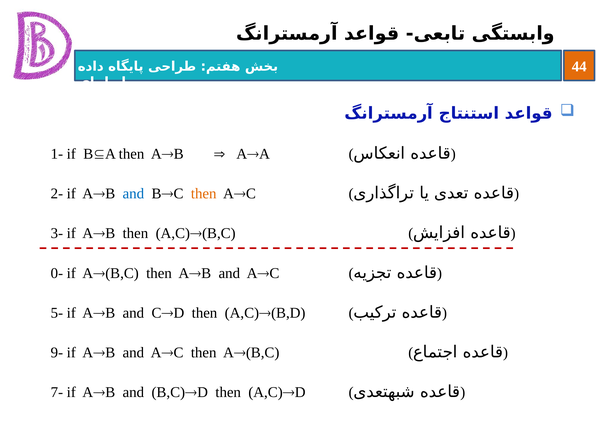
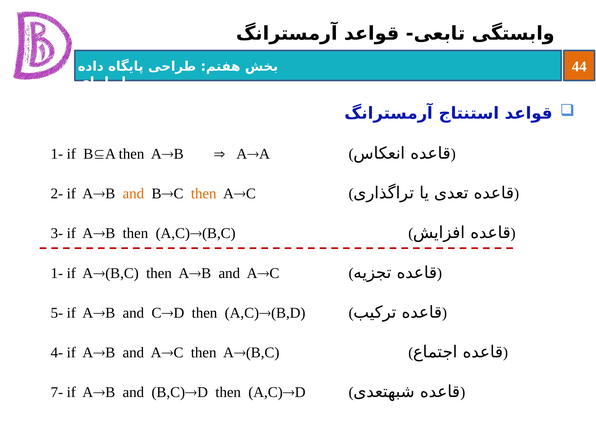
and colour: blue -> orange (133, 194)
0-: 0- -> 1- (57, 273)
9-: 9- -> 4- (57, 353)
